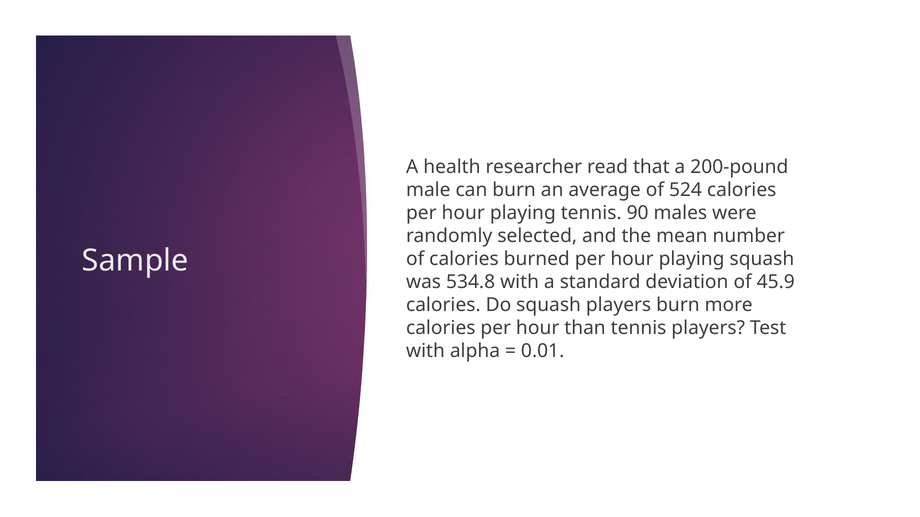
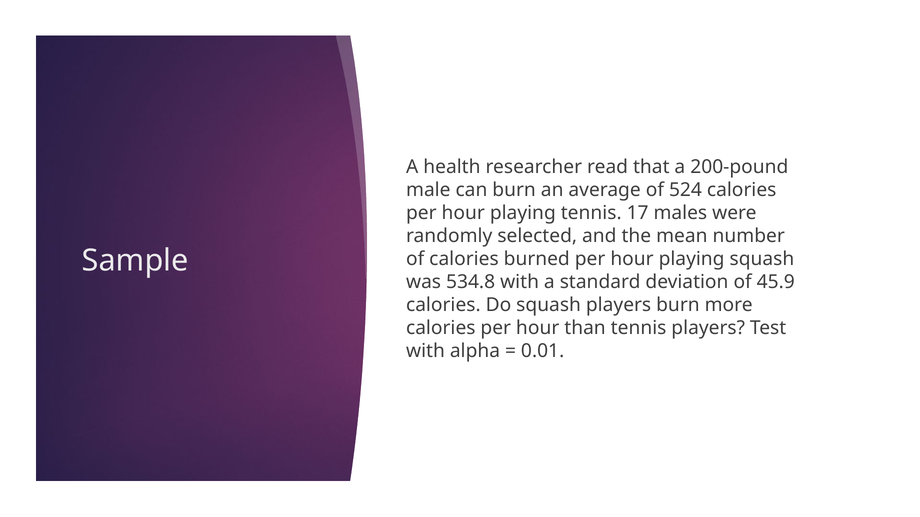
90: 90 -> 17 (638, 213)
